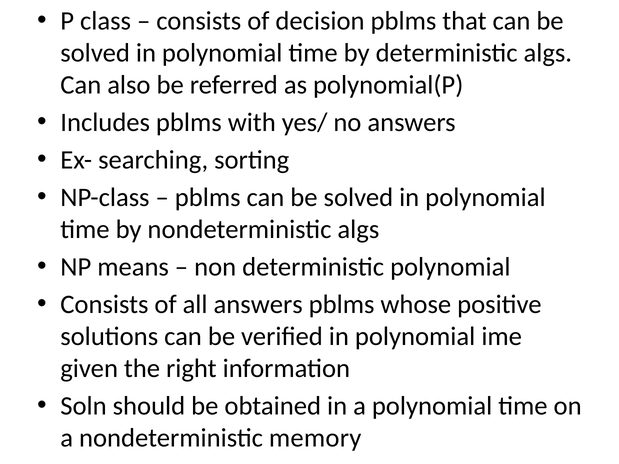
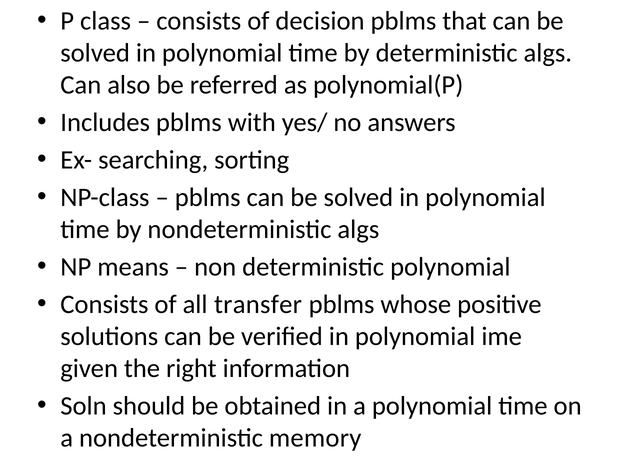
all answers: answers -> transfer (258, 304)
